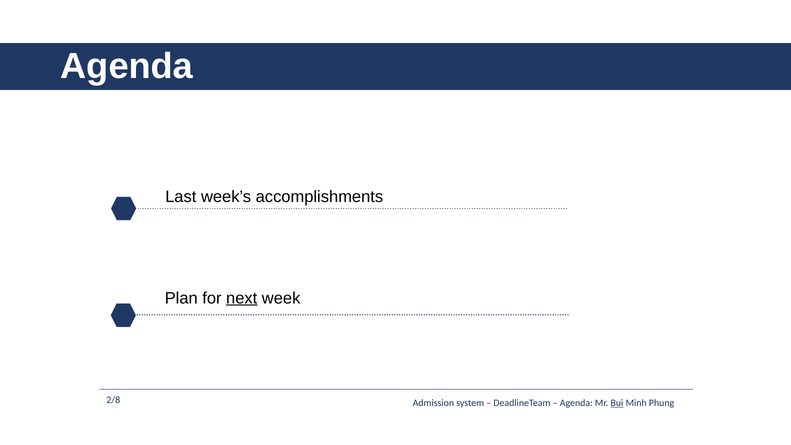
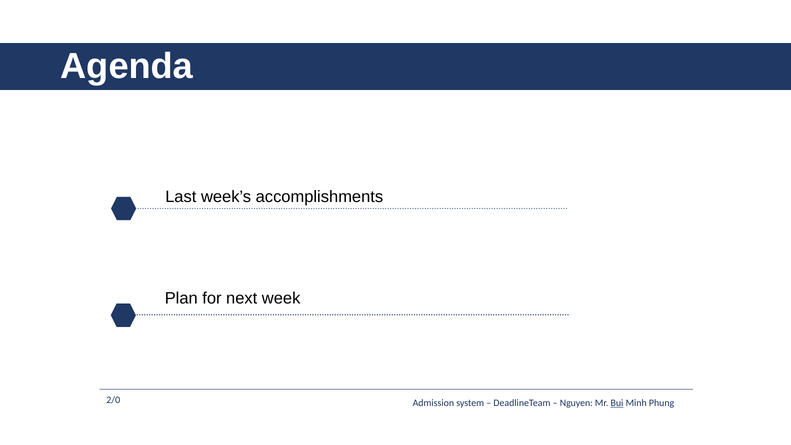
next underline: present -> none (242, 298)
2/8: 2/8 -> 2/0 (113, 400)
Agenda: Agenda -> Nguyen (576, 403)
